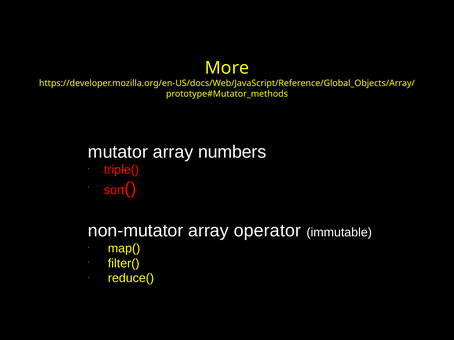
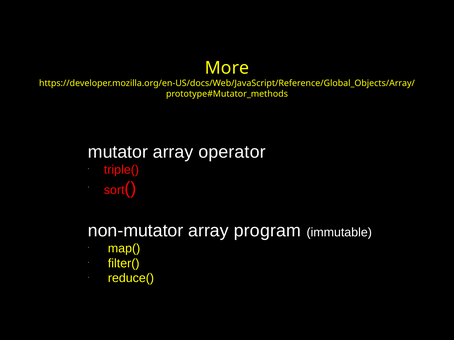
numbers: numbers -> operator (232, 152)
operator: operator -> program (267, 231)
